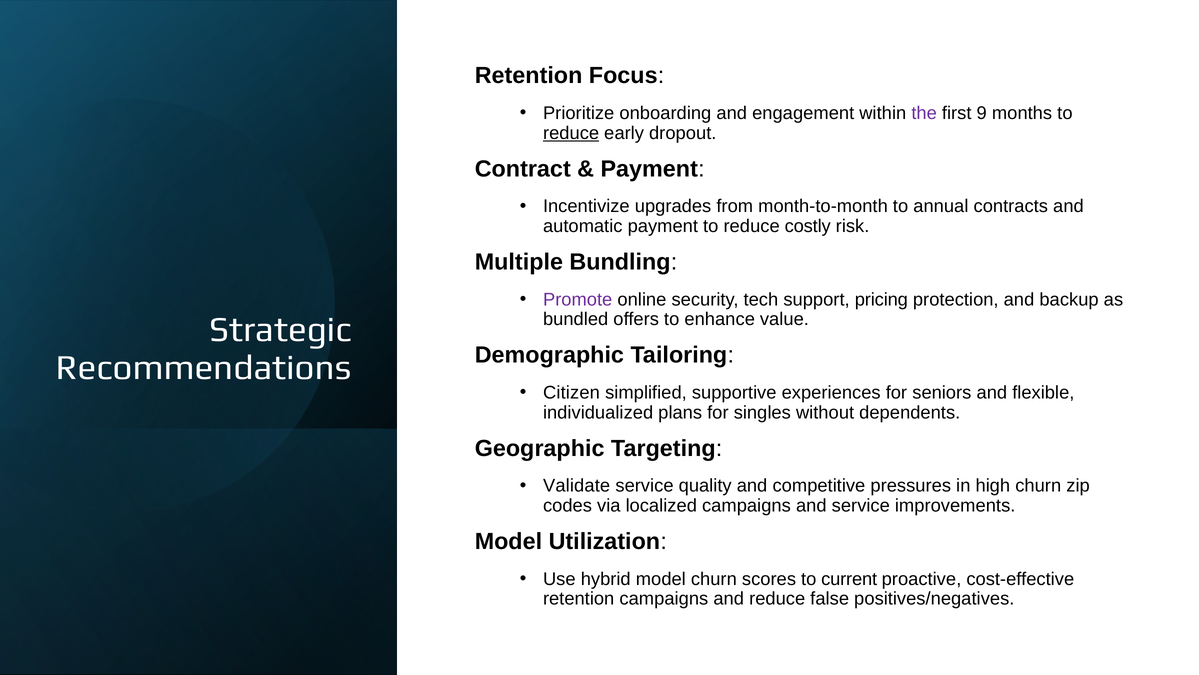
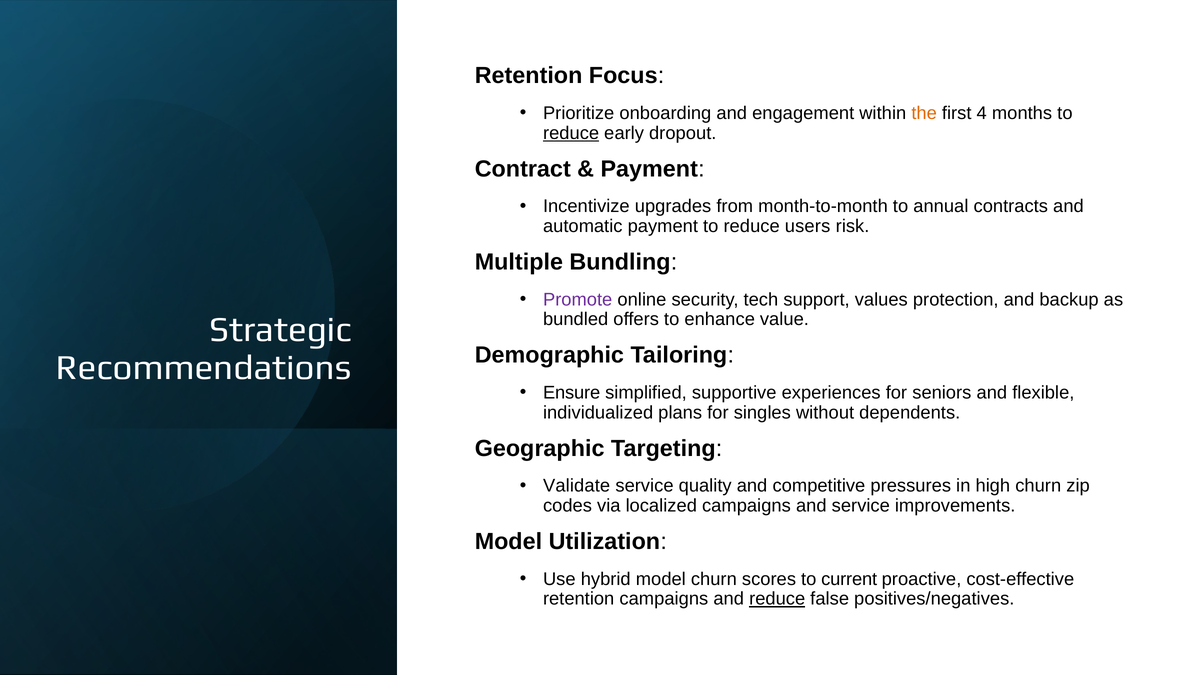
the colour: purple -> orange (924, 113)
9: 9 -> 4 (982, 113)
costly: costly -> users (808, 226)
pricing: pricing -> values (881, 299)
Citizen: Citizen -> Ensure (572, 392)
reduce underline: none -> present (777, 598)
